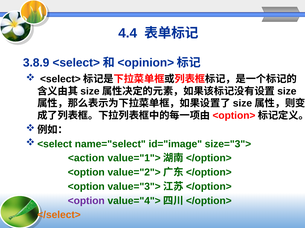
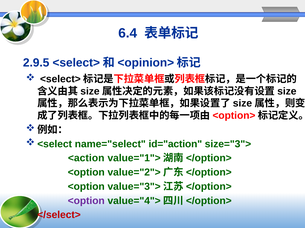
4.4: 4.4 -> 6.4 (128, 33)
3.8.9: 3.8.9 -> 2.9.5 (36, 63)
id="image: id="image -> id="action (175, 144)
</select> colour: orange -> red (59, 216)
